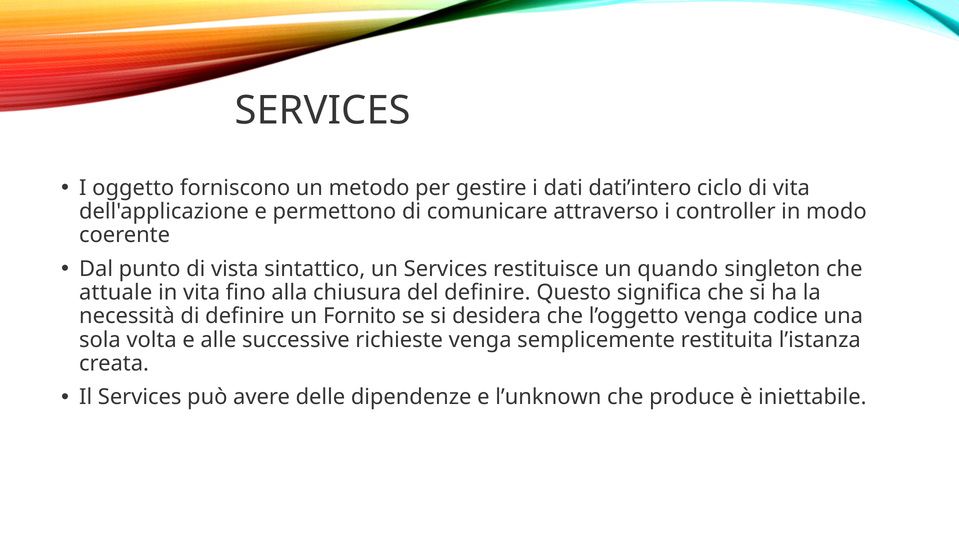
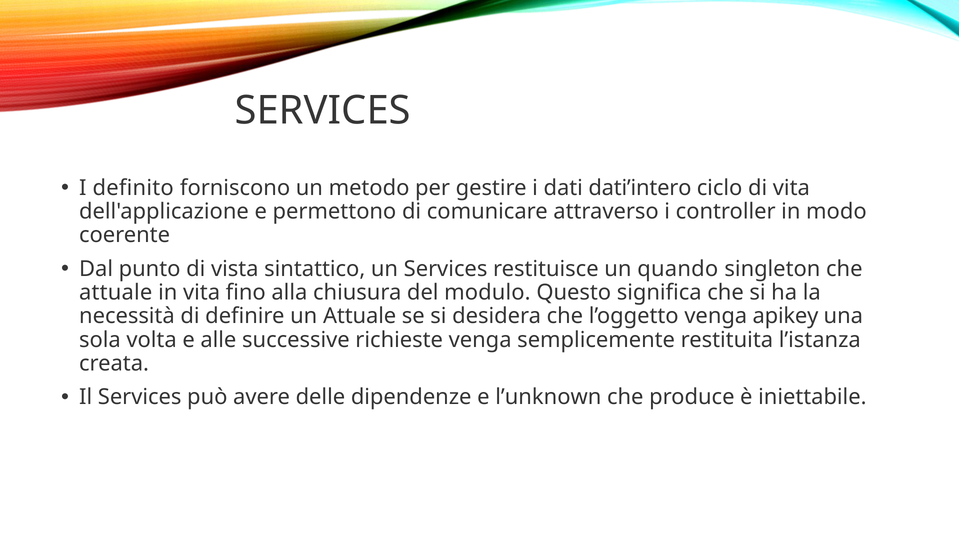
oggetto: oggetto -> definito (133, 188)
del definire: definire -> modulo (487, 293)
un Fornito: Fornito -> Attuale (360, 316)
codice: codice -> apikey (785, 316)
